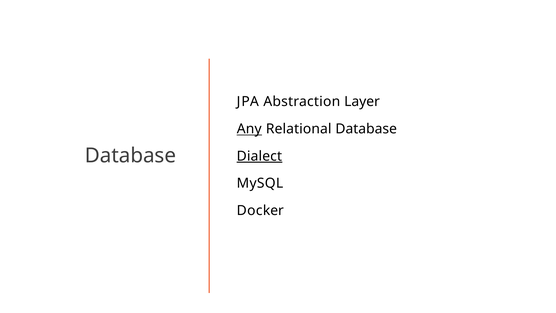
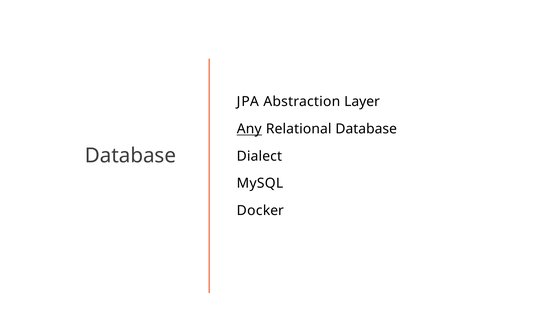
Dialect underline: present -> none (259, 156)
